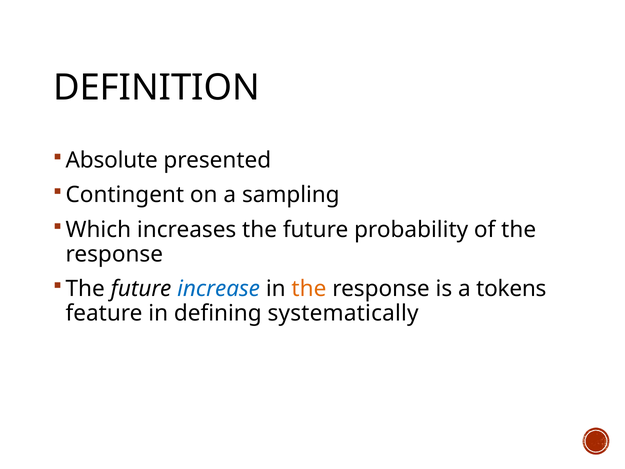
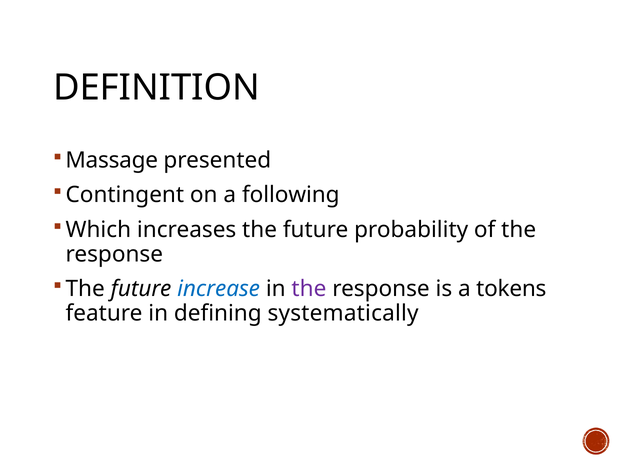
Absolute: Absolute -> Massage (112, 160)
sampling: sampling -> following (291, 195)
the colour: orange -> purple (309, 289)
